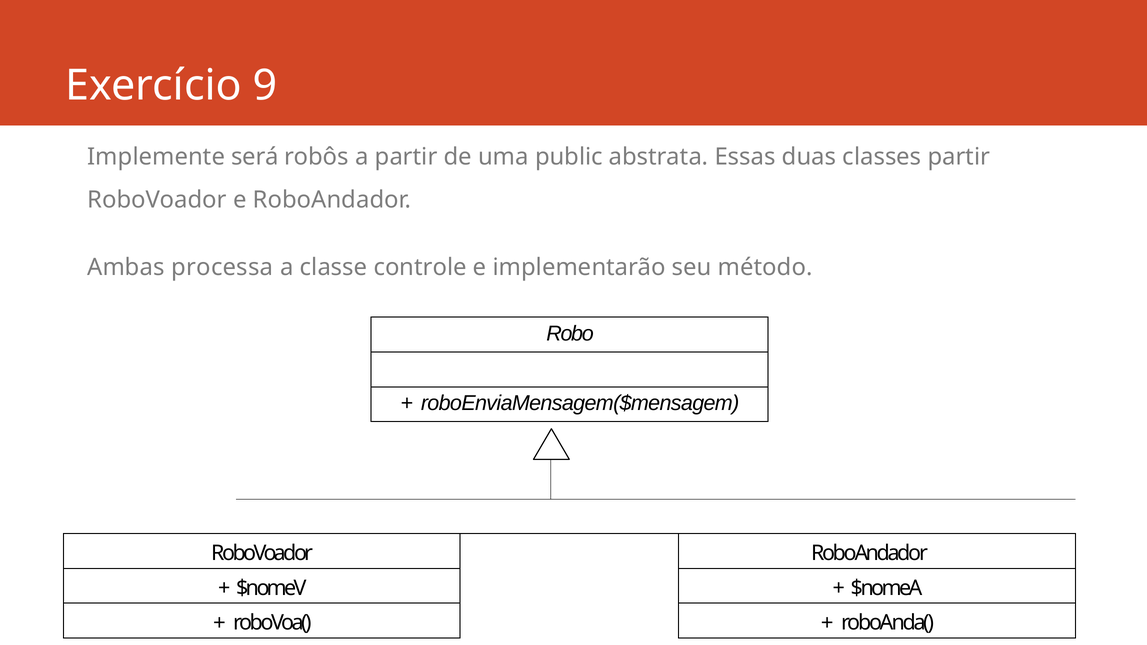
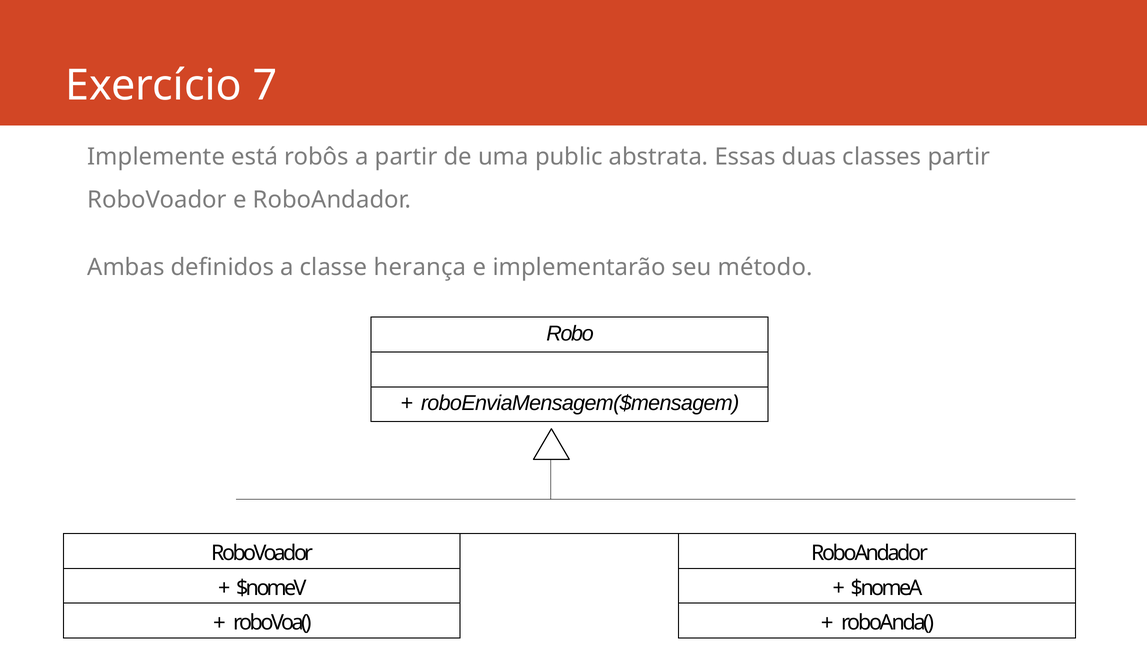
9: 9 -> 7 (265, 86)
será: será -> está (255, 157)
processa: processa -> definidos (222, 267)
controle: controle -> herança (420, 267)
